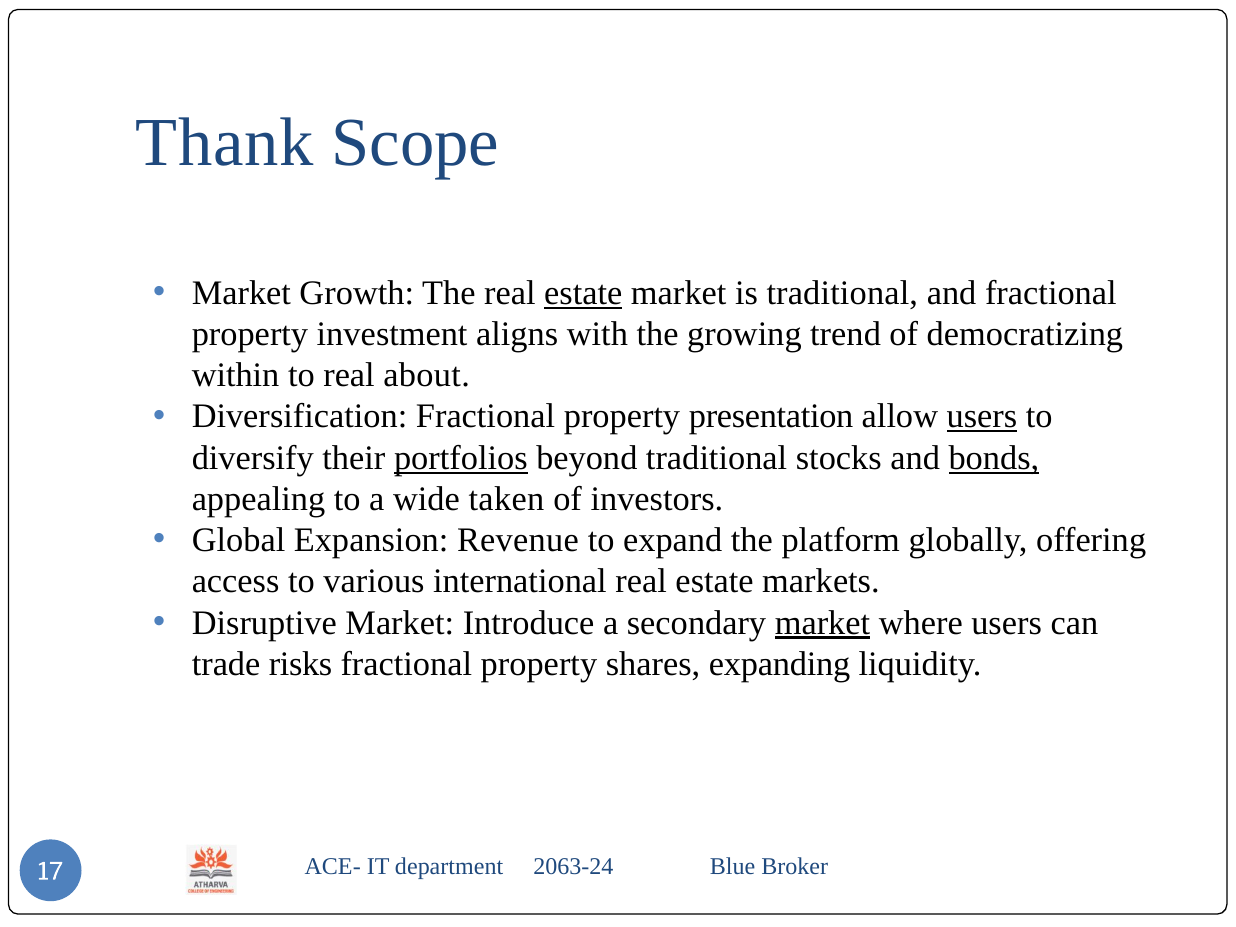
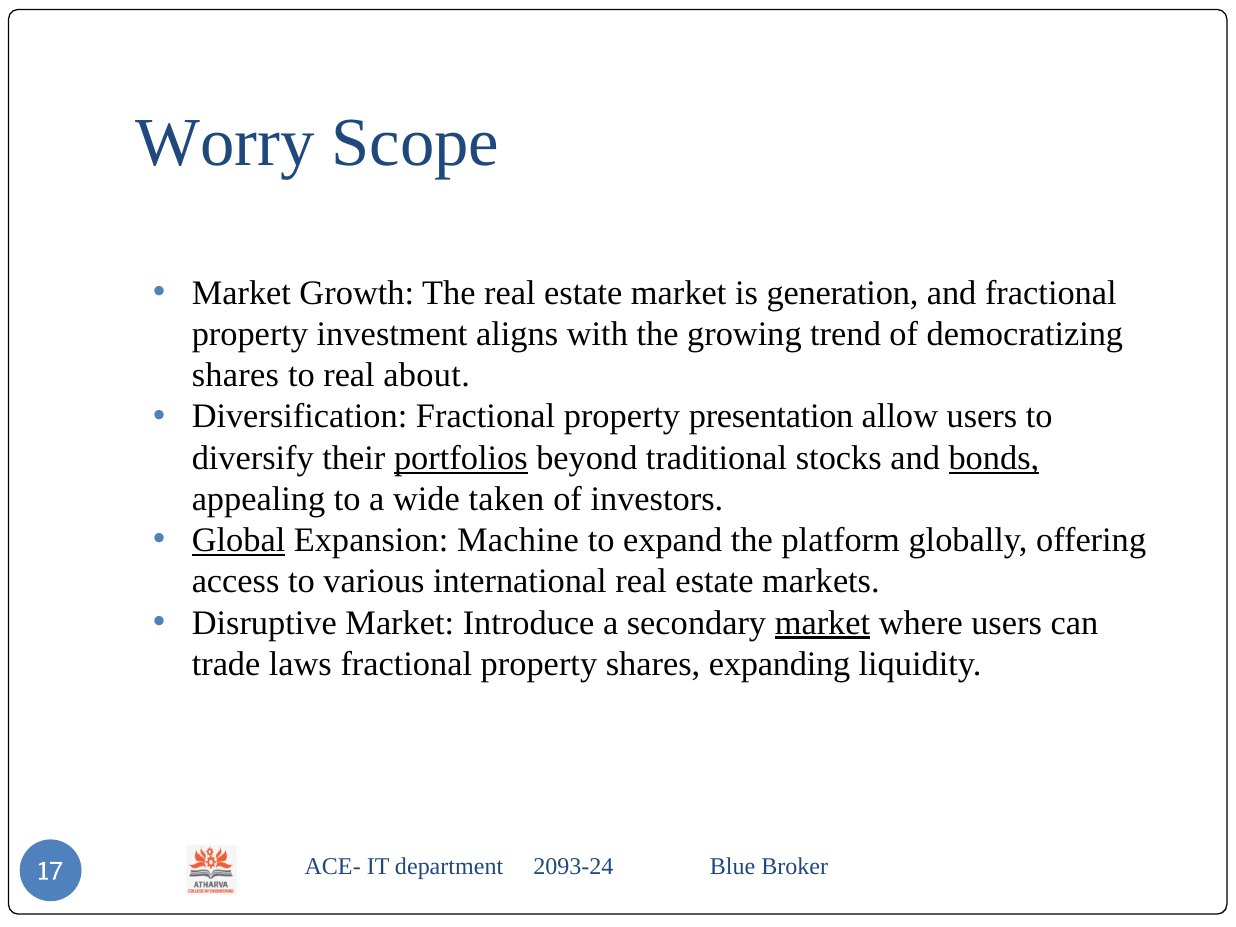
Thank: Thank -> Worry (225, 143)
estate underline: present -> none (583, 293)
is traditional: traditional -> generation (842, 293)
within: within -> shares (235, 375)
users underline: present -> none (982, 417)
Global underline: none -> present (239, 540)
Revenue: Revenue -> Machine (518, 540)
risks: risks -> laws (300, 664)
2063-24: 2063-24 -> 2093-24 (573, 867)
